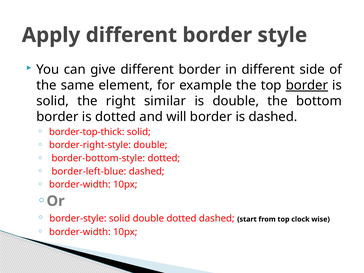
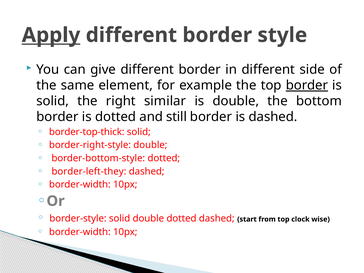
Apply underline: none -> present (51, 35)
will: will -> still (177, 117)
border-left-blue: border-left-blue -> border-left-they (89, 171)
